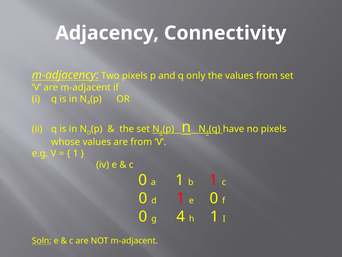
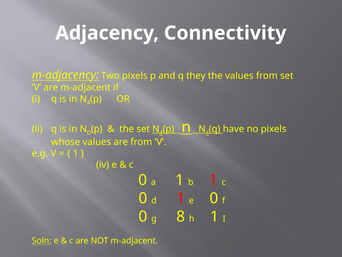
only: only -> they (196, 75)
g 4: 4 -> 8 (181, 216)
